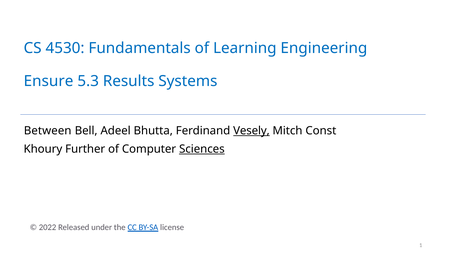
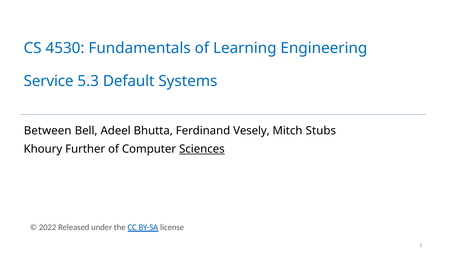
Ensure: Ensure -> Service (49, 81)
Results: Results -> Default (129, 81)
Vesely underline: present -> none (251, 131)
Const: Const -> Stubs (321, 131)
